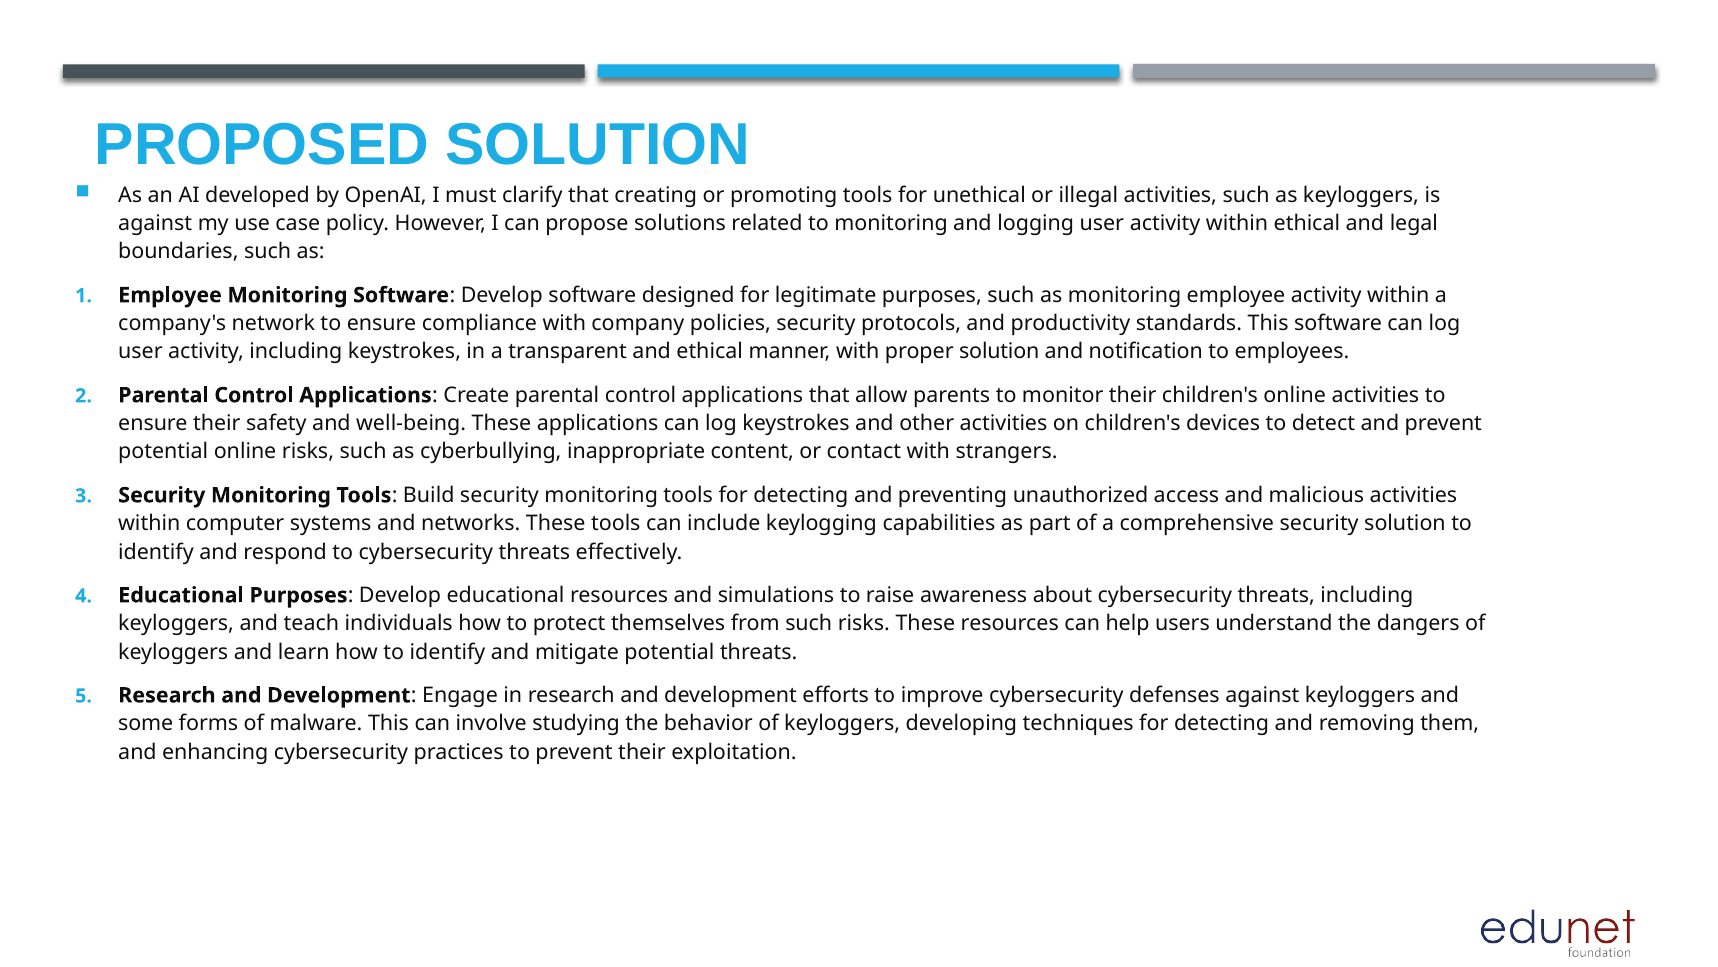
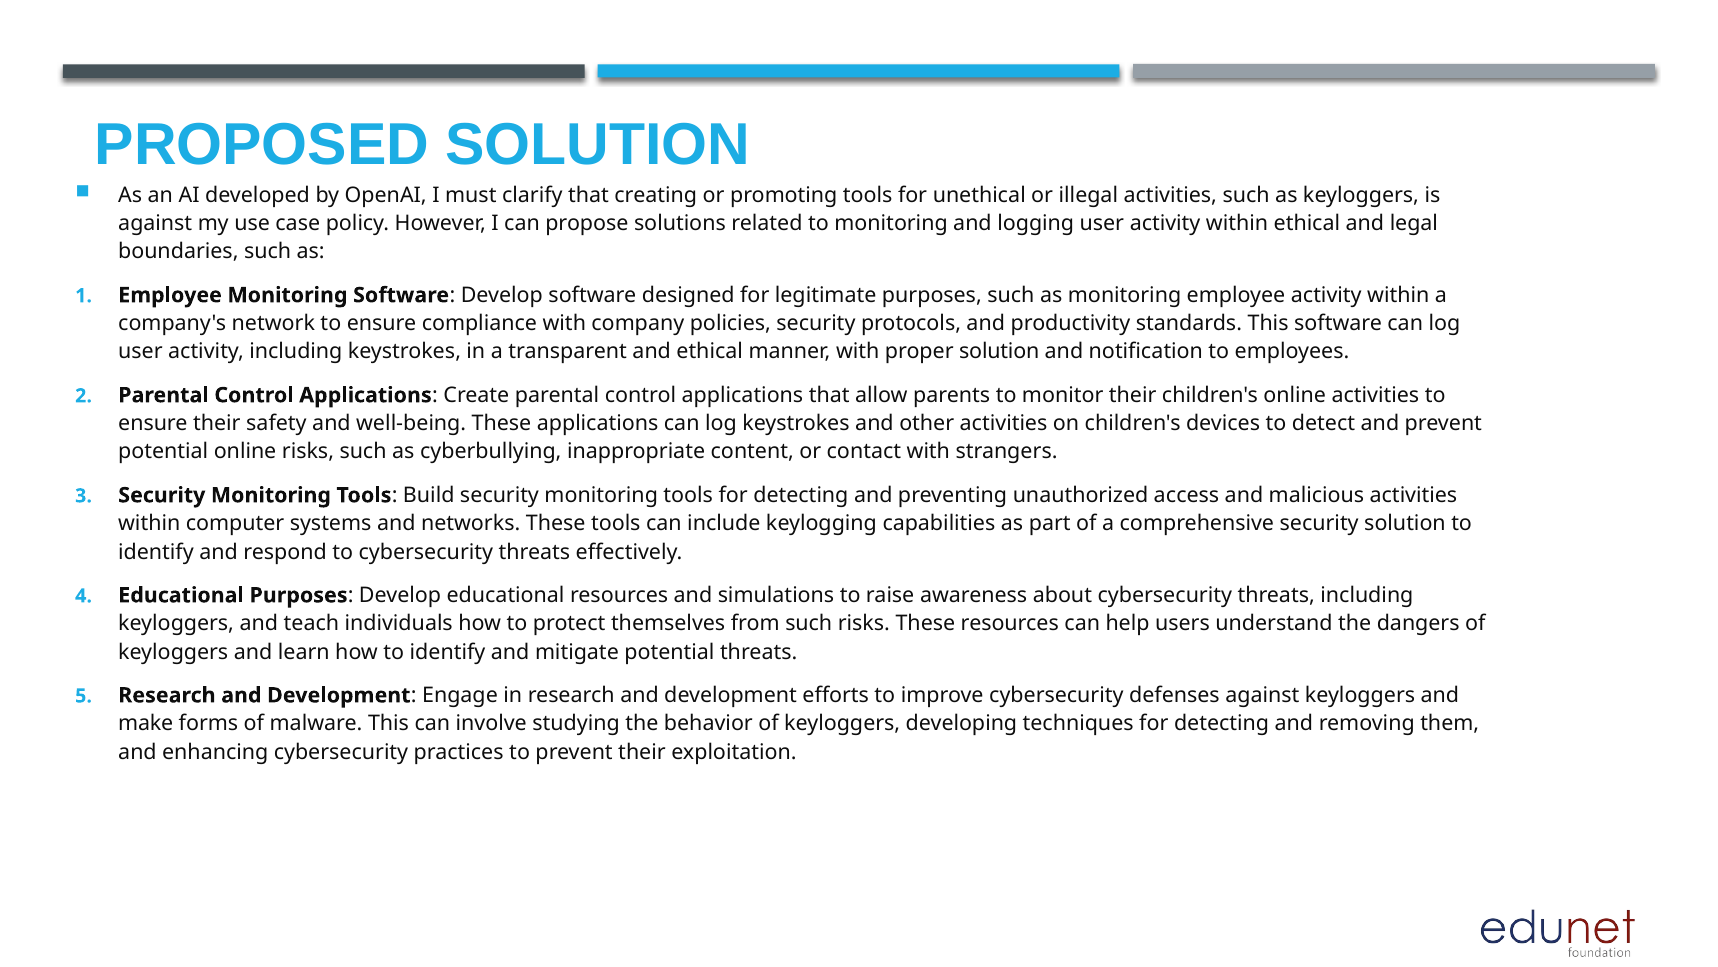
some: some -> make (146, 723)
